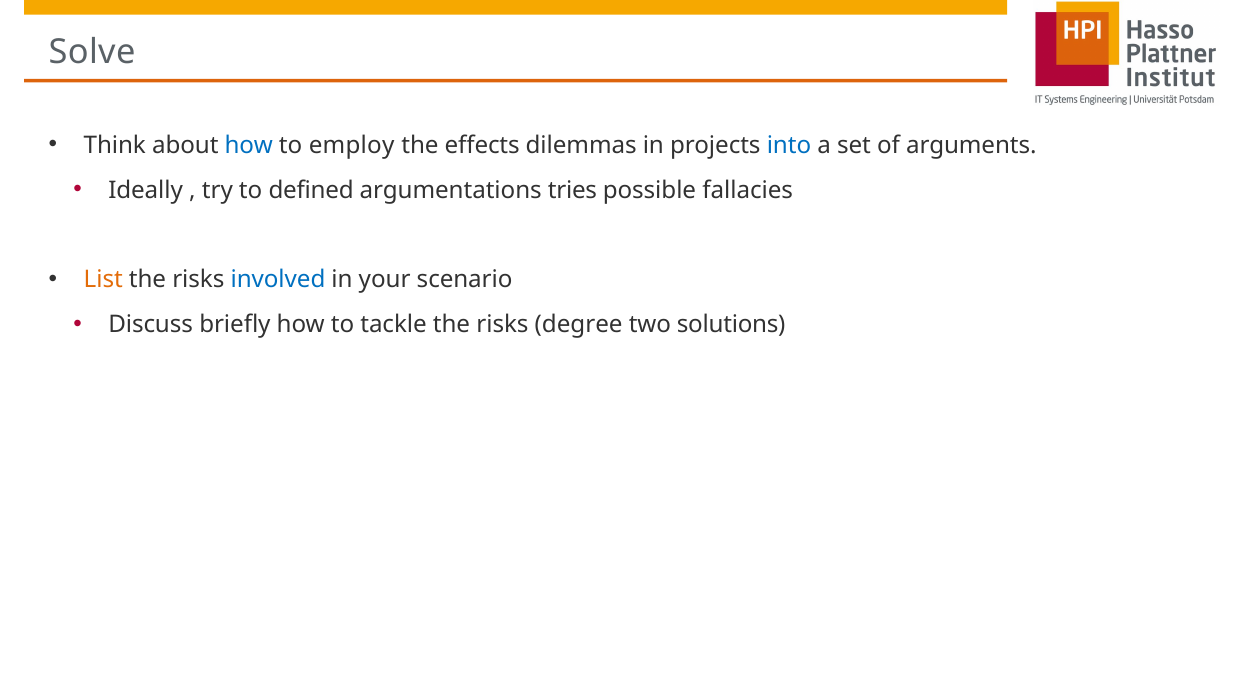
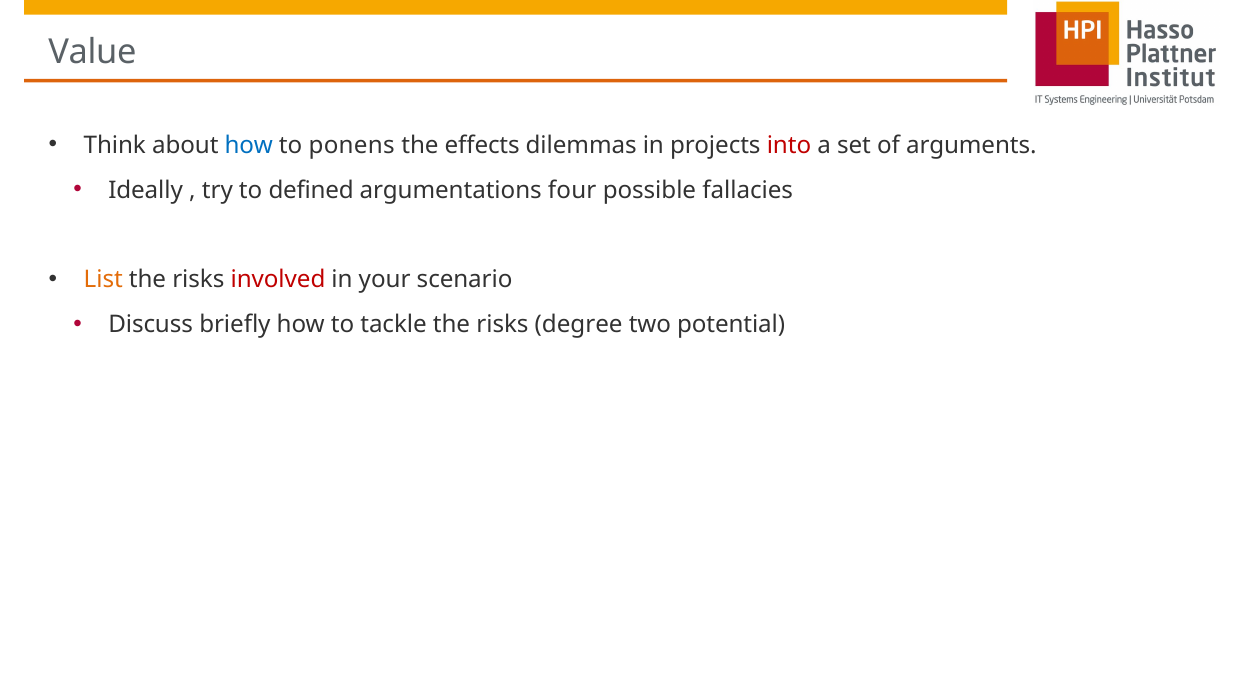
Solve: Solve -> Value (92, 52)
employ: employ -> ponens (352, 145)
into colour: blue -> red (789, 145)
tries: tries -> four (572, 190)
involved colour: blue -> red (278, 280)
solutions: solutions -> potential (731, 325)
